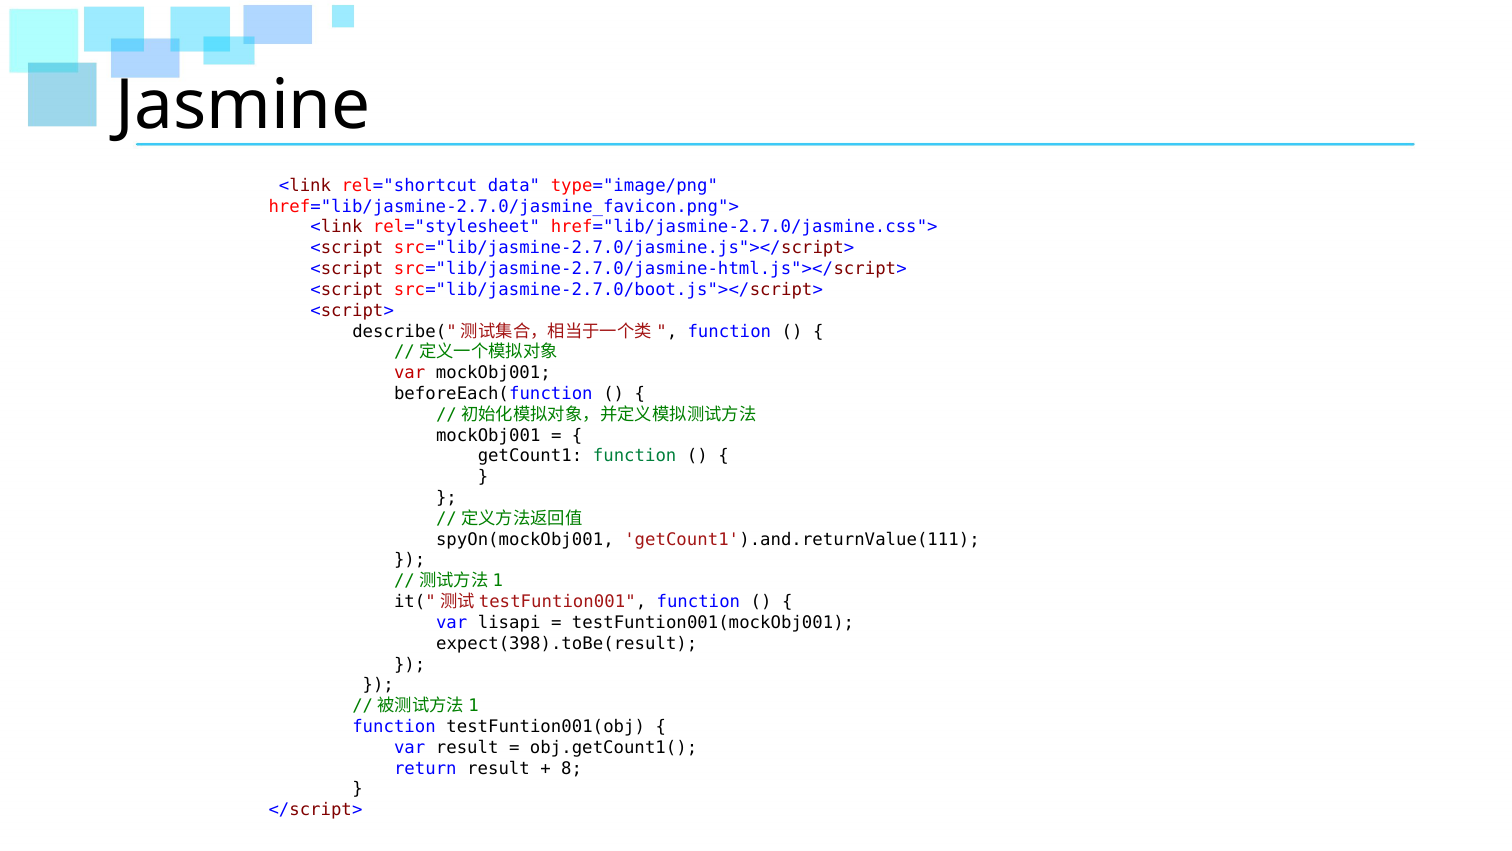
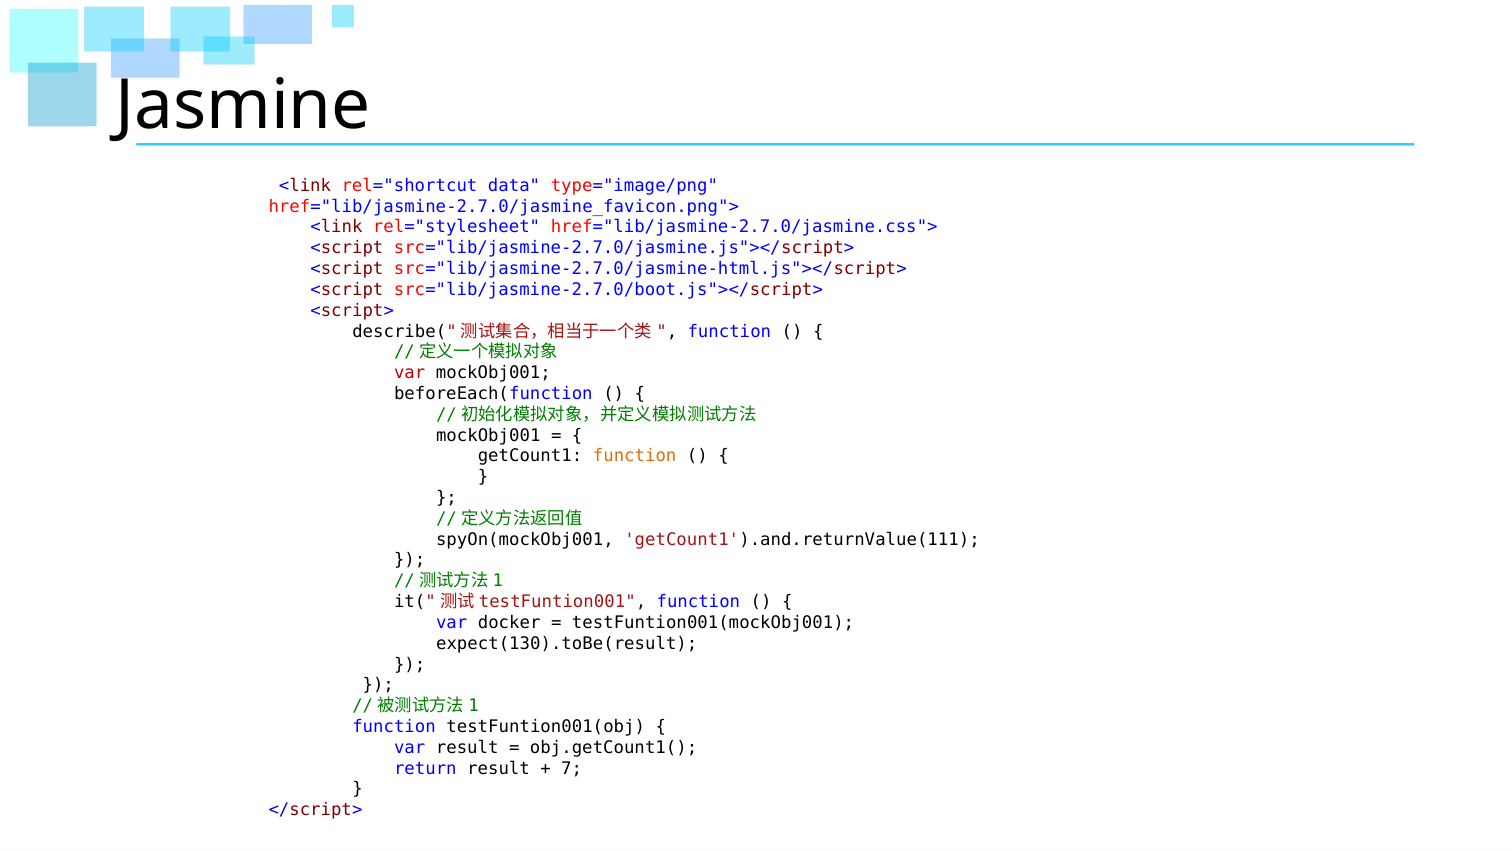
function colour: green -> orange (635, 456)
lisapi: lisapi -> docker (509, 622)
expect(398).toBe(result: expect(398).toBe(result -> expect(130).toBe(result (567, 643)
8: 8 -> 7 (572, 768)
